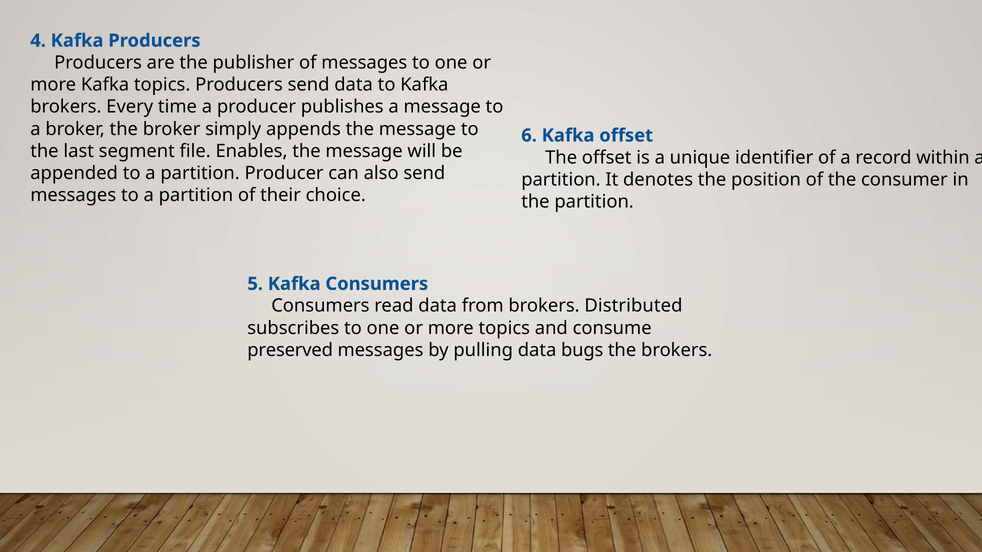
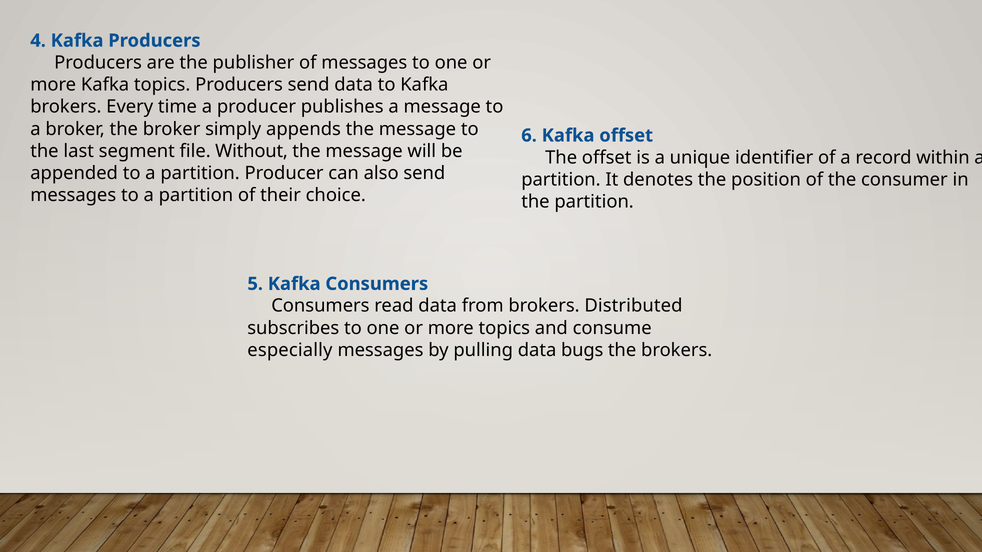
Enables: Enables -> Without (252, 151)
preserved: preserved -> especially (290, 350)
